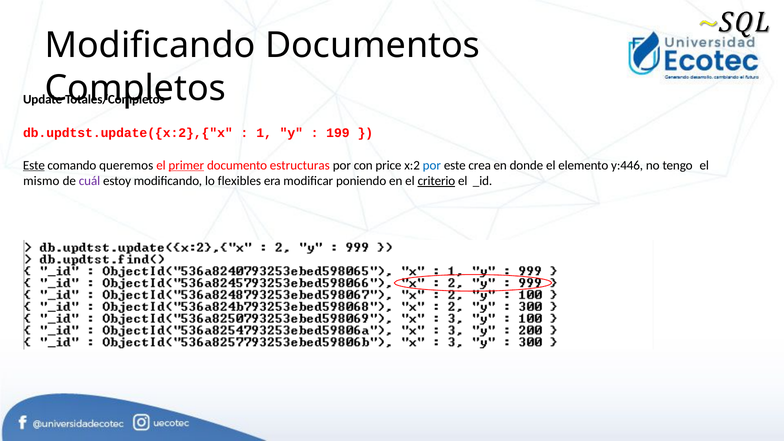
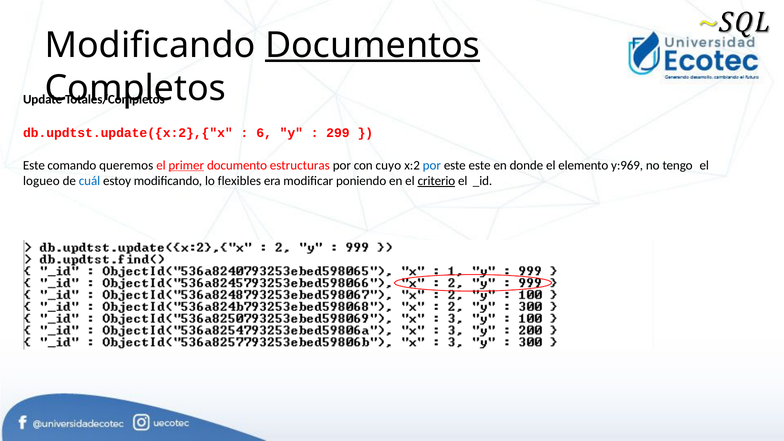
Documentos underline: none -> present (373, 45)
1: 1 -> 6 (264, 133)
199: 199 -> 299 (338, 133)
Este underline: present -> none (34, 165)
price: price -> cuyo (388, 165)
este crea: crea -> este (480, 165)
y:446: y:446 -> y:969 (627, 165)
mismo: mismo -> logueo (41, 181)
cuál colour: purple -> blue (89, 181)
